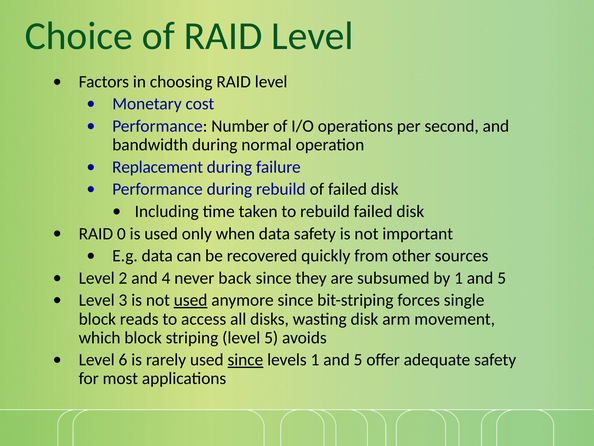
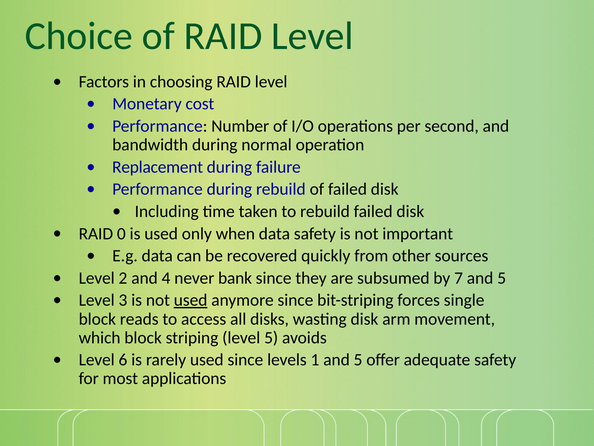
back: back -> bank (235, 278)
by 1: 1 -> 7 (459, 278)
since underline: present -> none (245, 359)
